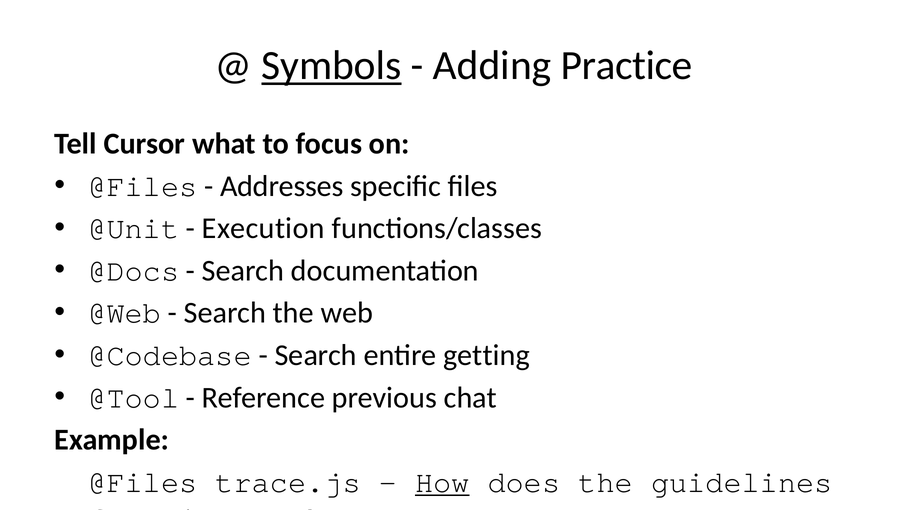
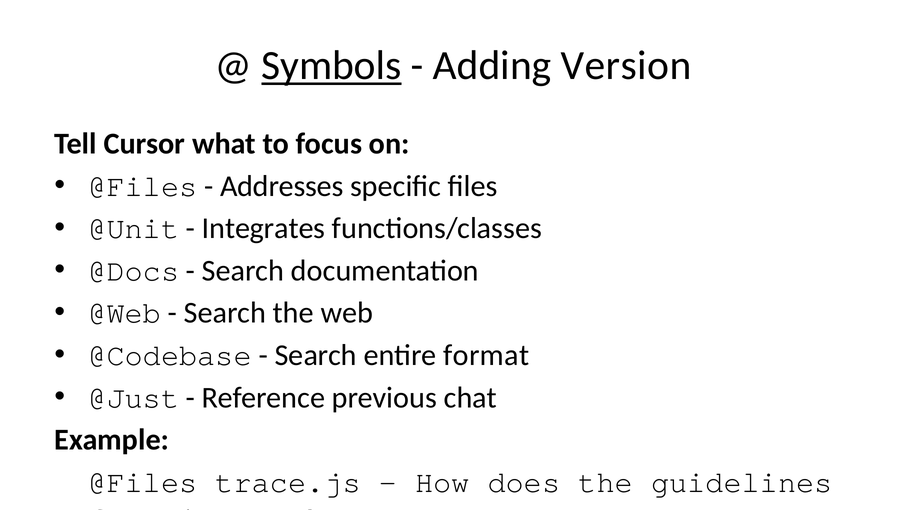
Practice: Practice -> Version (626, 66)
Execution: Execution -> Integrates (264, 228)
getting: getting -> format (486, 355)
@Tool: @Tool -> @Just (134, 398)
How underline: present -> none (442, 482)
